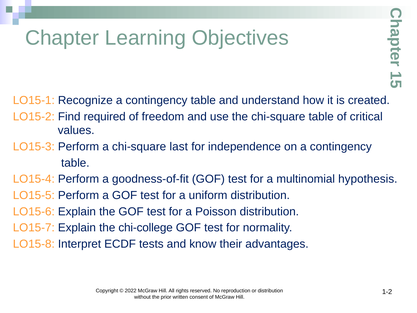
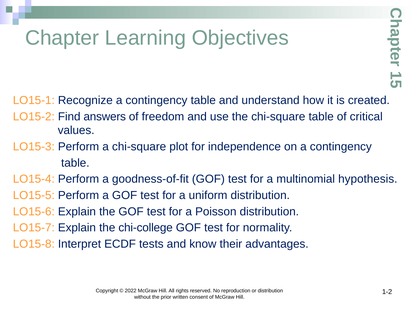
required: required -> answers (105, 116)
last: last -> plot (179, 147)
